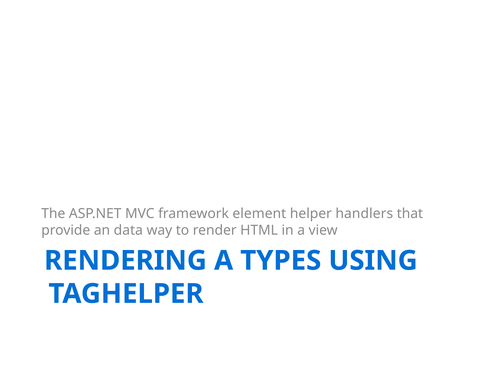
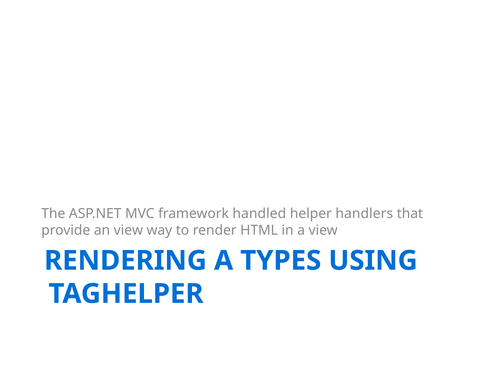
element: element -> handled (259, 214)
an data: data -> view (128, 230)
